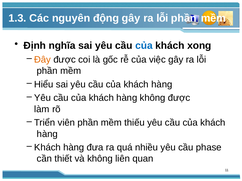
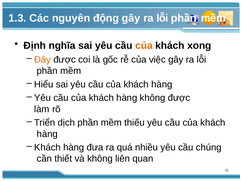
của colour: blue -> orange (144, 46)
viên: viên -> dịch (66, 123)
phase: phase -> chúng (209, 148)
